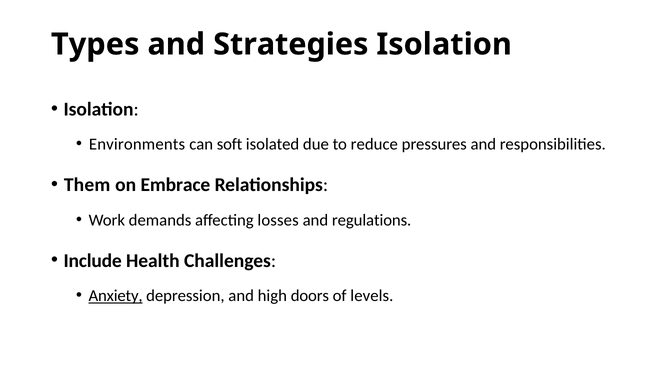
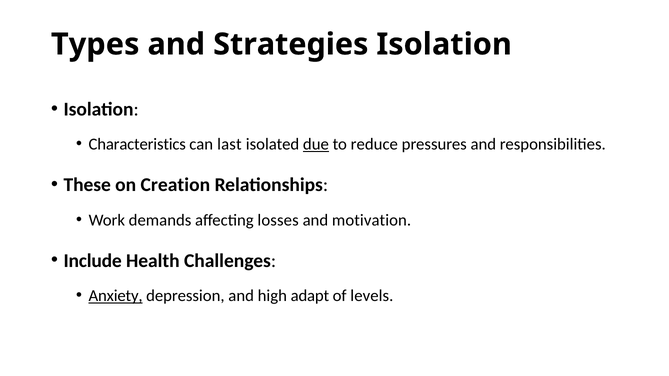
Environments: Environments -> Characteristics (137, 144)
soft: soft -> last (229, 144)
due underline: none -> present (316, 144)
Them: Them -> These (87, 185)
Embrace: Embrace -> Creation (175, 185)
regulations: regulations -> motivation (372, 220)
doors: doors -> adapt (310, 296)
